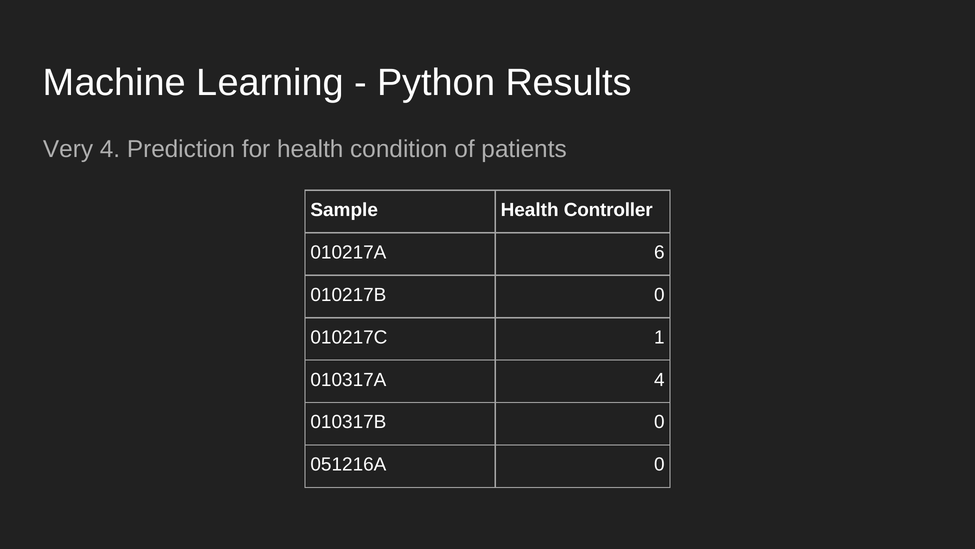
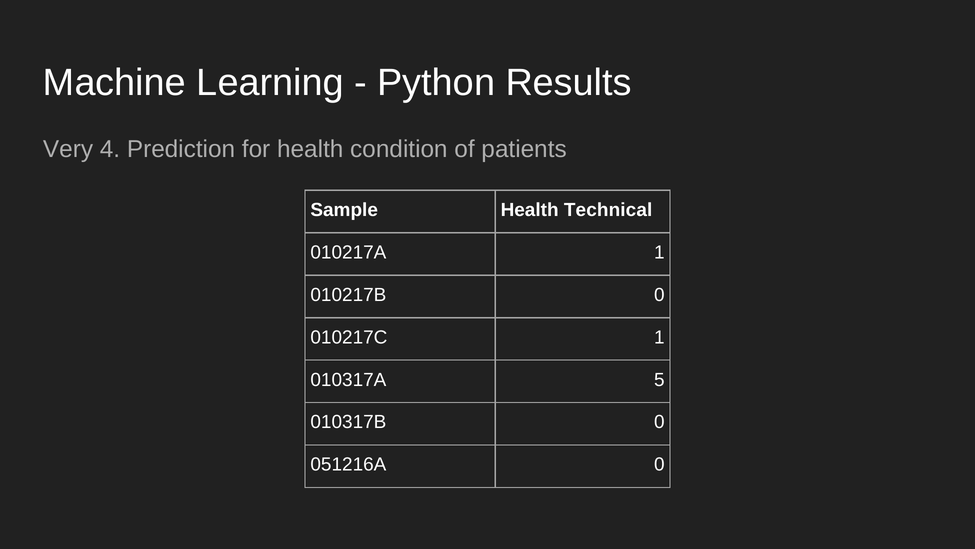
Controller: Controller -> Technical (608, 210)
010217A 6: 6 -> 1 (659, 252)
010317A 4: 4 -> 5 (659, 379)
